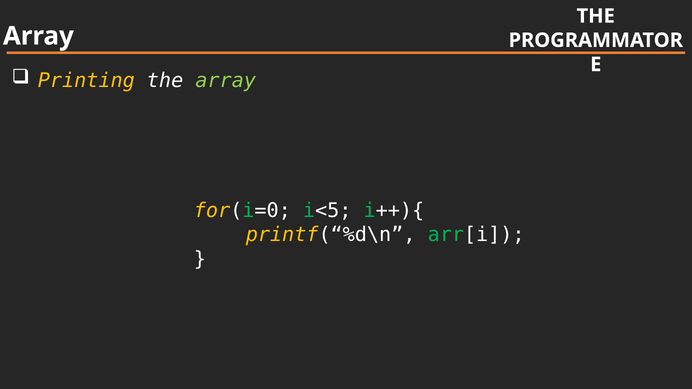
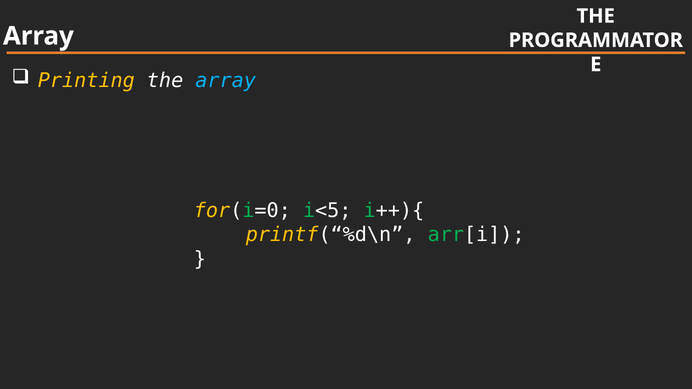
array colour: light green -> light blue (226, 80)
